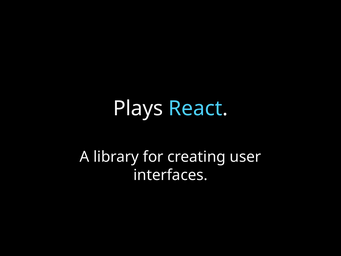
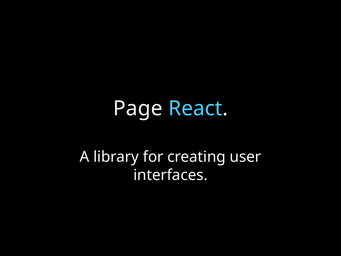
Plays: Plays -> Page (138, 108)
